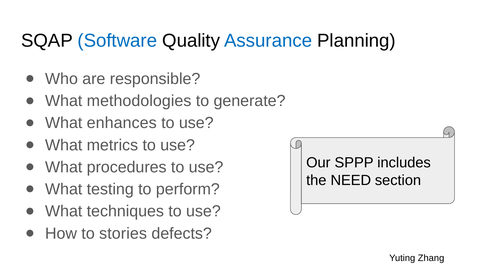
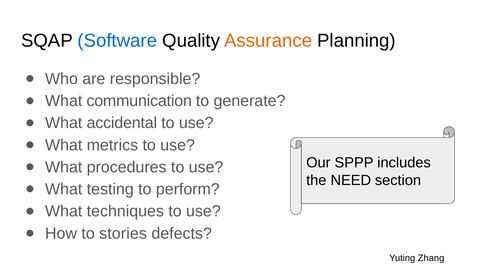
Assurance colour: blue -> orange (268, 41)
methodologies: methodologies -> communication (139, 101)
enhances: enhances -> accidental (122, 123)
